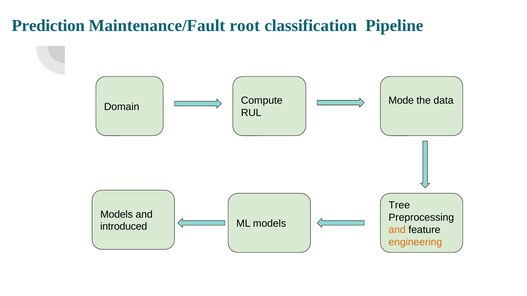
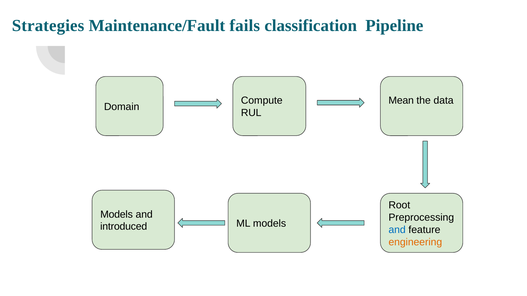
Prediction: Prediction -> Strategies (48, 26)
root: root -> fails (245, 26)
Mode: Mode -> Mean (401, 101)
Tree: Tree -> Root (399, 205)
and colour: orange -> blue (397, 230)
